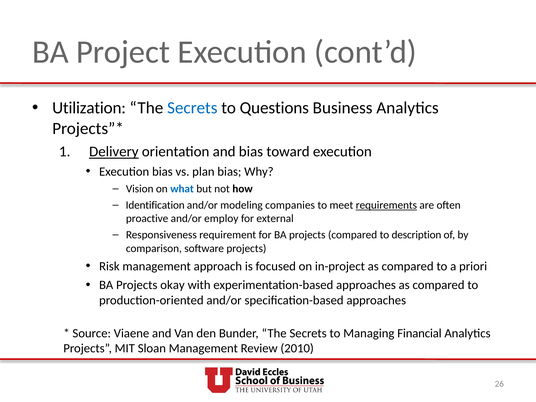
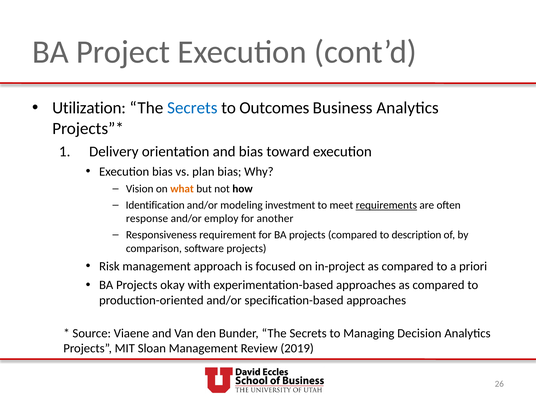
Questions: Questions -> Outcomes (274, 108)
Delivery underline: present -> none (114, 152)
what colour: blue -> orange (182, 189)
companies: companies -> investment (290, 205)
proactive: proactive -> response (147, 219)
external: external -> another (275, 219)
Financial: Financial -> Decision (419, 333)
2010: 2010 -> 2019 (297, 348)
